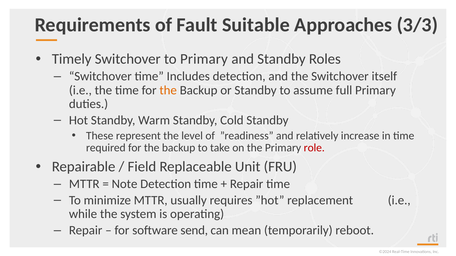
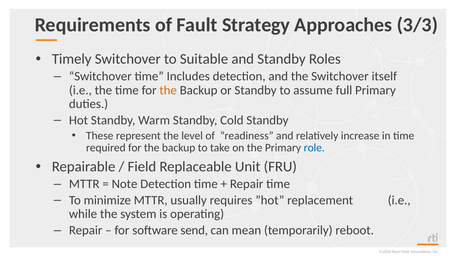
Suitable: Suitable -> Strategy (256, 25)
to Primary: Primary -> Suitable (204, 59)
role colour: red -> blue (314, 148)
